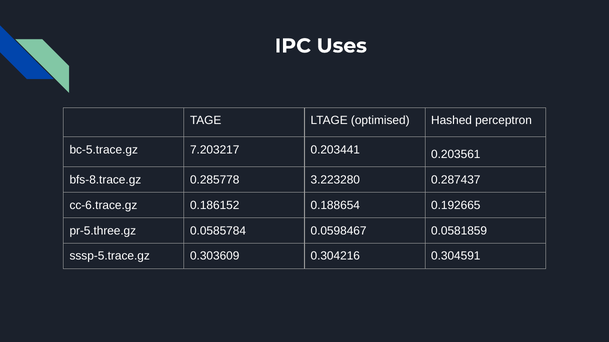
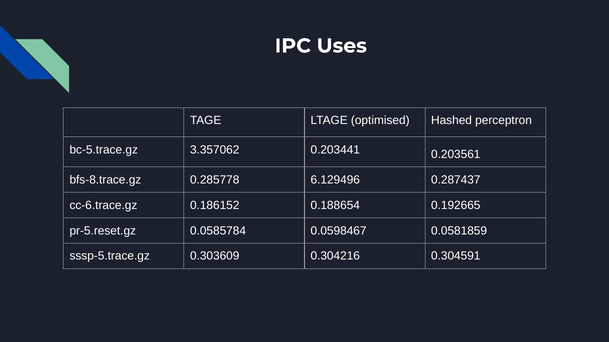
7.203217: 7.203217 -> 3.357062 (215, 150)
3.223280: 3.223280 -> 6.129496 (335, 180)
pr-5.three.gz: pr-5.three.gz -> pr-5.reset.gz (103, 231)
